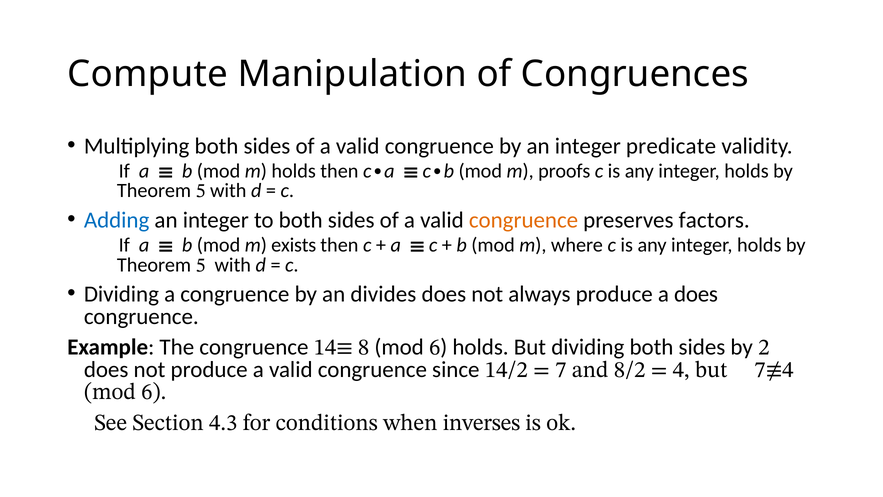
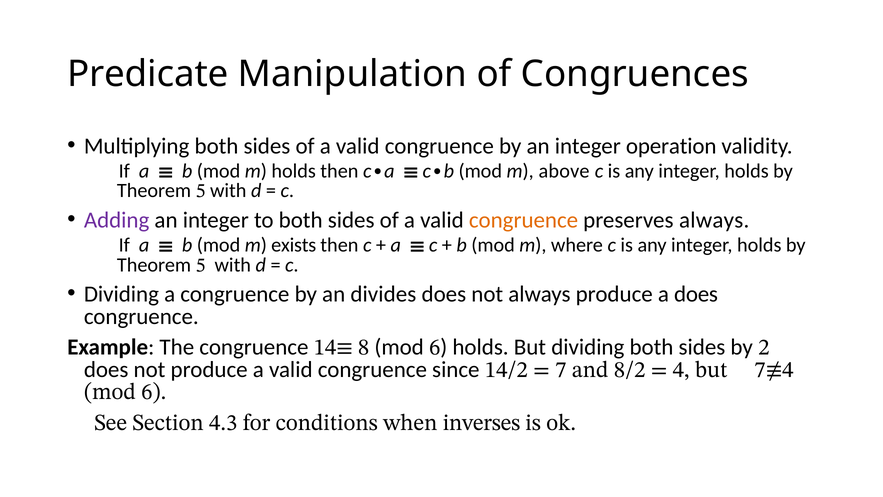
Compute: Compute -> Predicate (148, 74)
predicate: predicate -> operation (671, 146)
proofs: proofs -> above (564, 171)
Adding colour: blue -> purple (117, 220)
preserves factors: factors -> always (714, 220)
